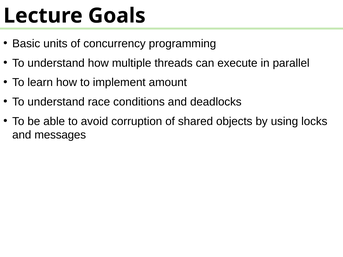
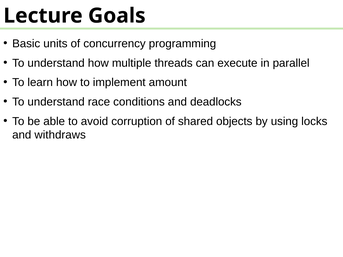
messages: messages -> withdraws (60, 135)
